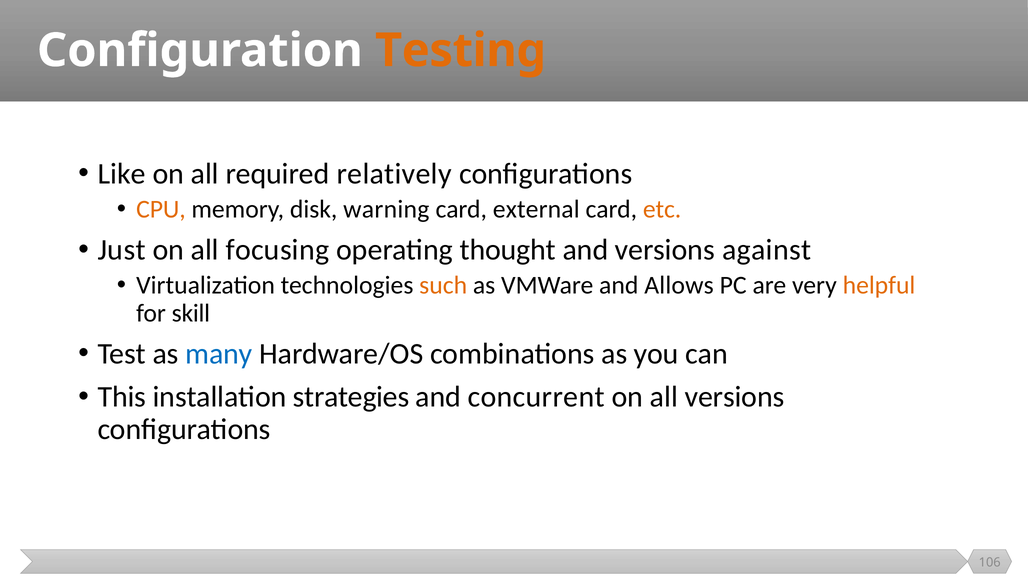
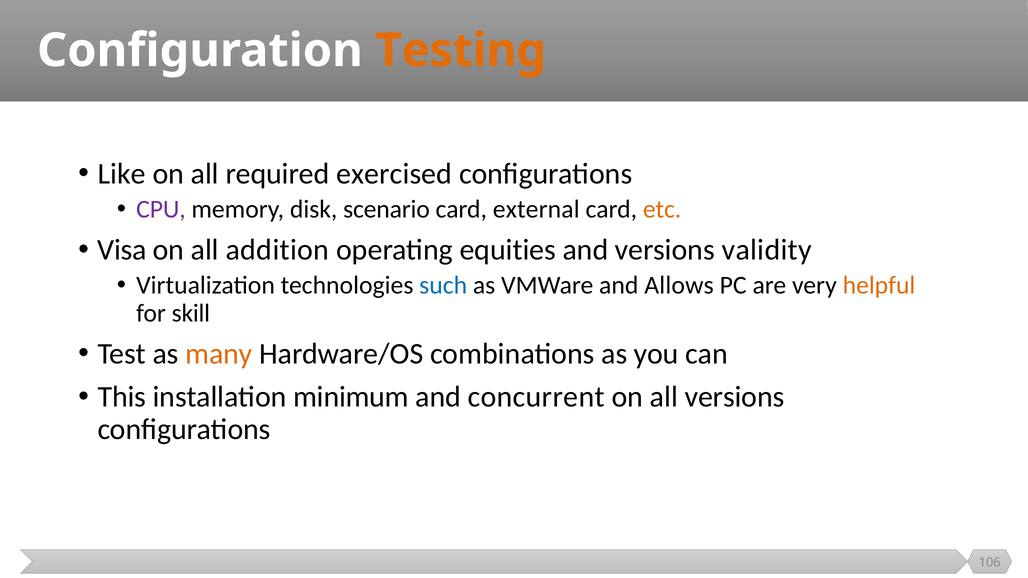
relatively: relatively -> exercised (394, 174)
CPU colour: orange -> purple (161, 209)
warning: warning -> scenario (387, 209)
Just: Just -> Visa (122, 250)
focusing: focusing -> addition (277, 250)
thought: thought -> equities (508, 250)
against: against -> validity (767, 250)
such colour: orange -> blue (443, 285)
many colour: blue -> orange (219, 354)
strategies: strategies -> minimum (351, 397)
